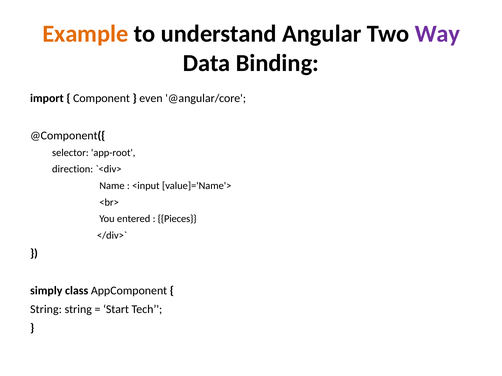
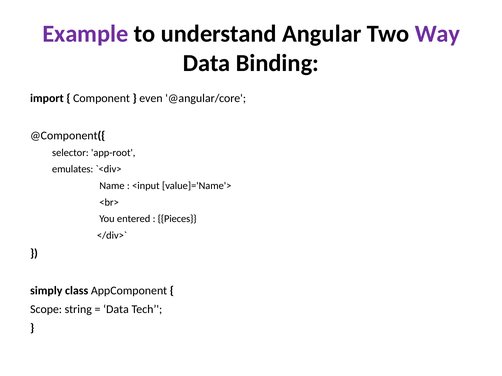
Example colour: orange -> purple (85, 34)
direction: direction -> emulates (73, 169)
String: String -> Scope (46, 310)
Start: Start -> Data (116, 310)
